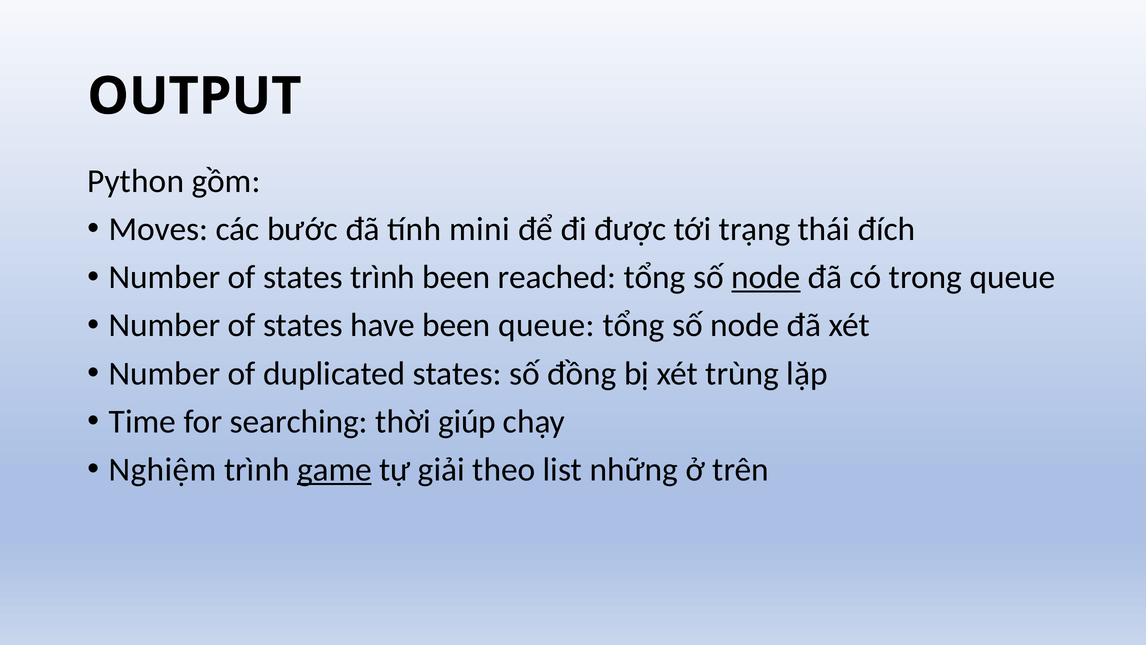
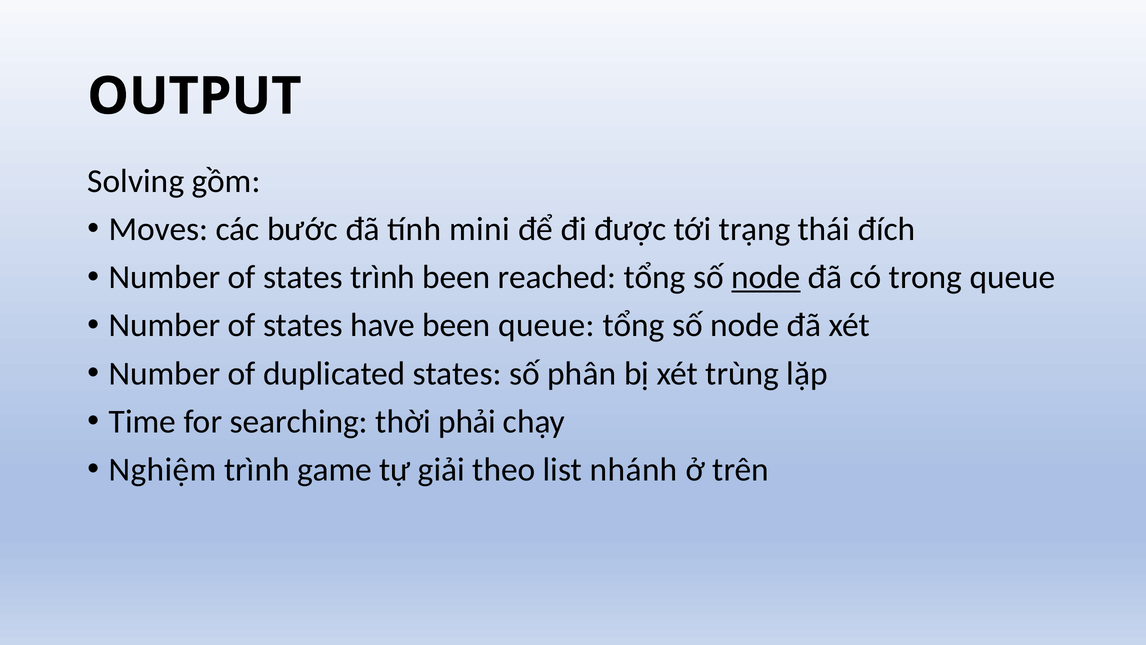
Python: Python -> Solving (136, 181)
đồng: đồng -> phân (582, 373)
giúp: giúp -> phải (467, 421)
game underline: present -> none (334, 469)
những: những -> nhánh (634, 469)
